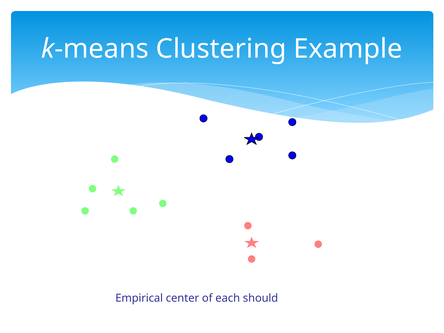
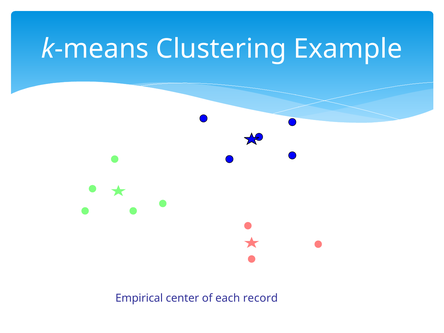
should: should -> record (260, 298)
